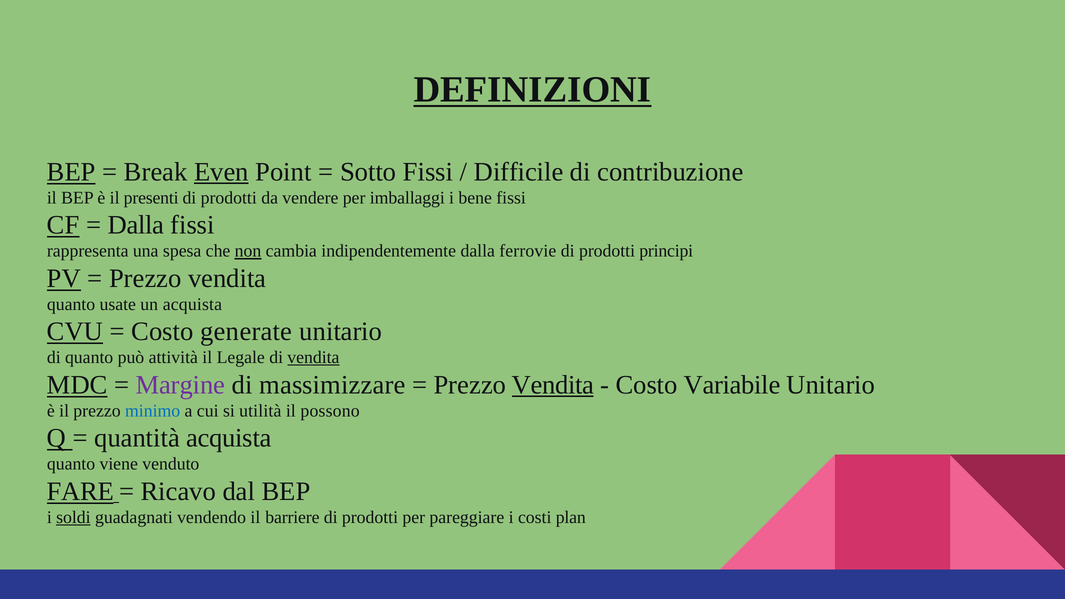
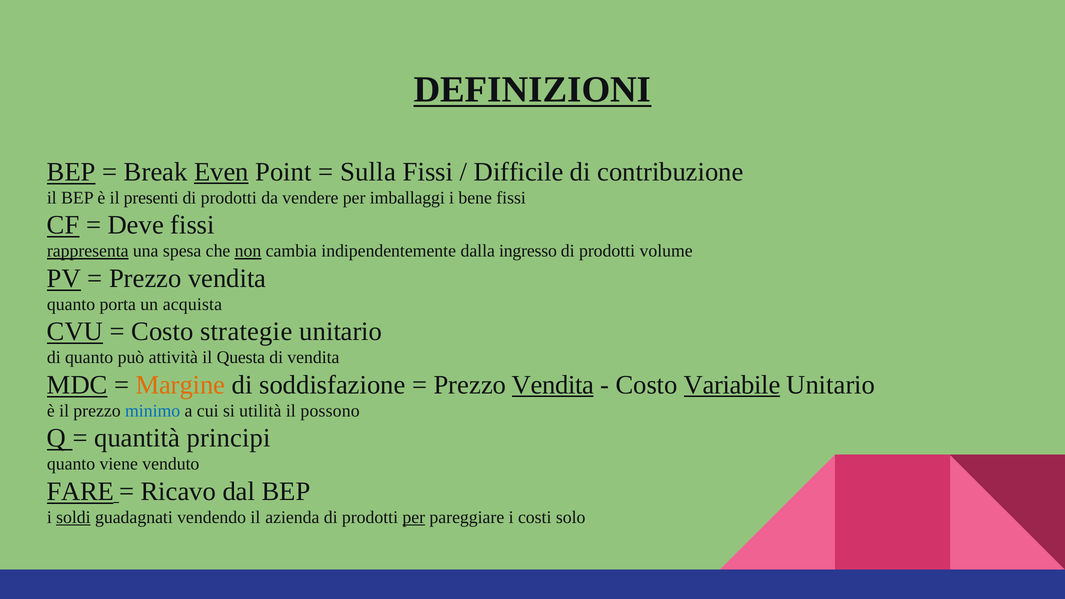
Sotto: Sotto -> Sulla (368, 172)
Dalla: Dalla -> Deve (136, 225)
rappresenta underline: none -> present (88, 251)
ferrovie: ferrovie -> ingresso (528, 251)
principi: principi -> volume (666, 251)
usate: usate -> porta (118, 304)
generate: generate -> strategie (246, 332)
Legale: Legale -> Questa (241, 358)
vendita underline: present -> none (313, 358)
Margine colour: purple -> orange (180, 385)
massimizzare: massimizzare -> soddisfazione (332, 385)
Variabile underline: none -> present (732, 385)
quantità acquista: acquista -> principi (229, 438)
barriere: barriere -> azienda (292, 517)
per underline: none -> present (414, 517)
plan: plan -> solo (571, 517)
